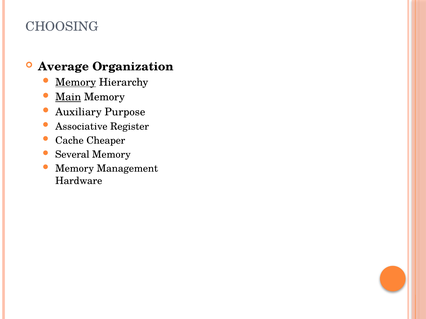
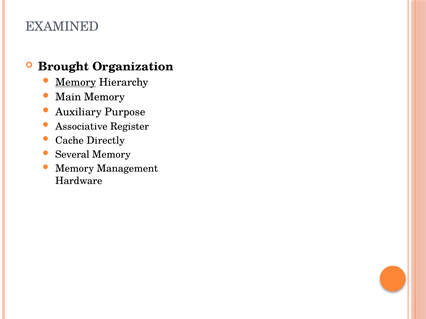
CHOOSING: CHOOSING -> EXAMINED (62, 27)
Average: Average -> Brought (64, 67)
Main underline: present -> none (68, 97)
Cheaper: Cheaper -> Directly (106, 141)
